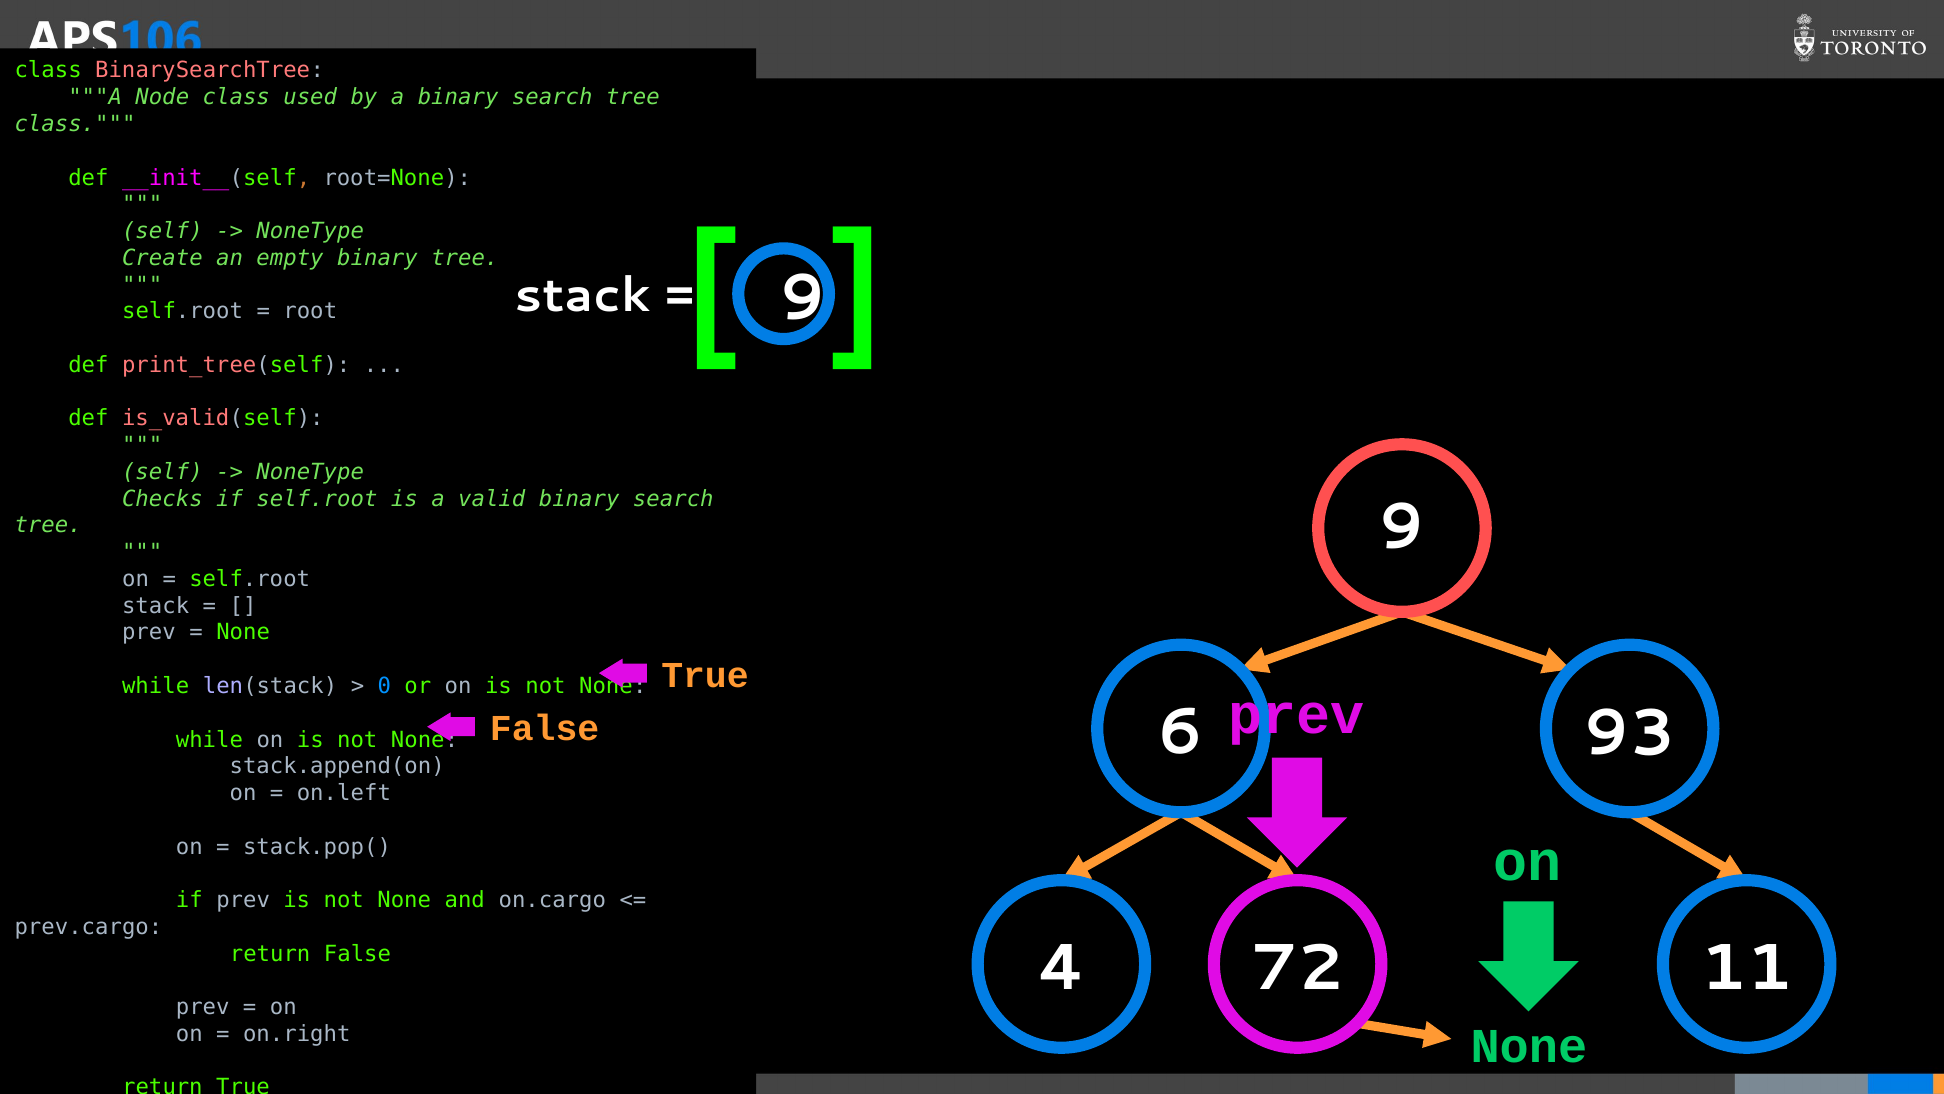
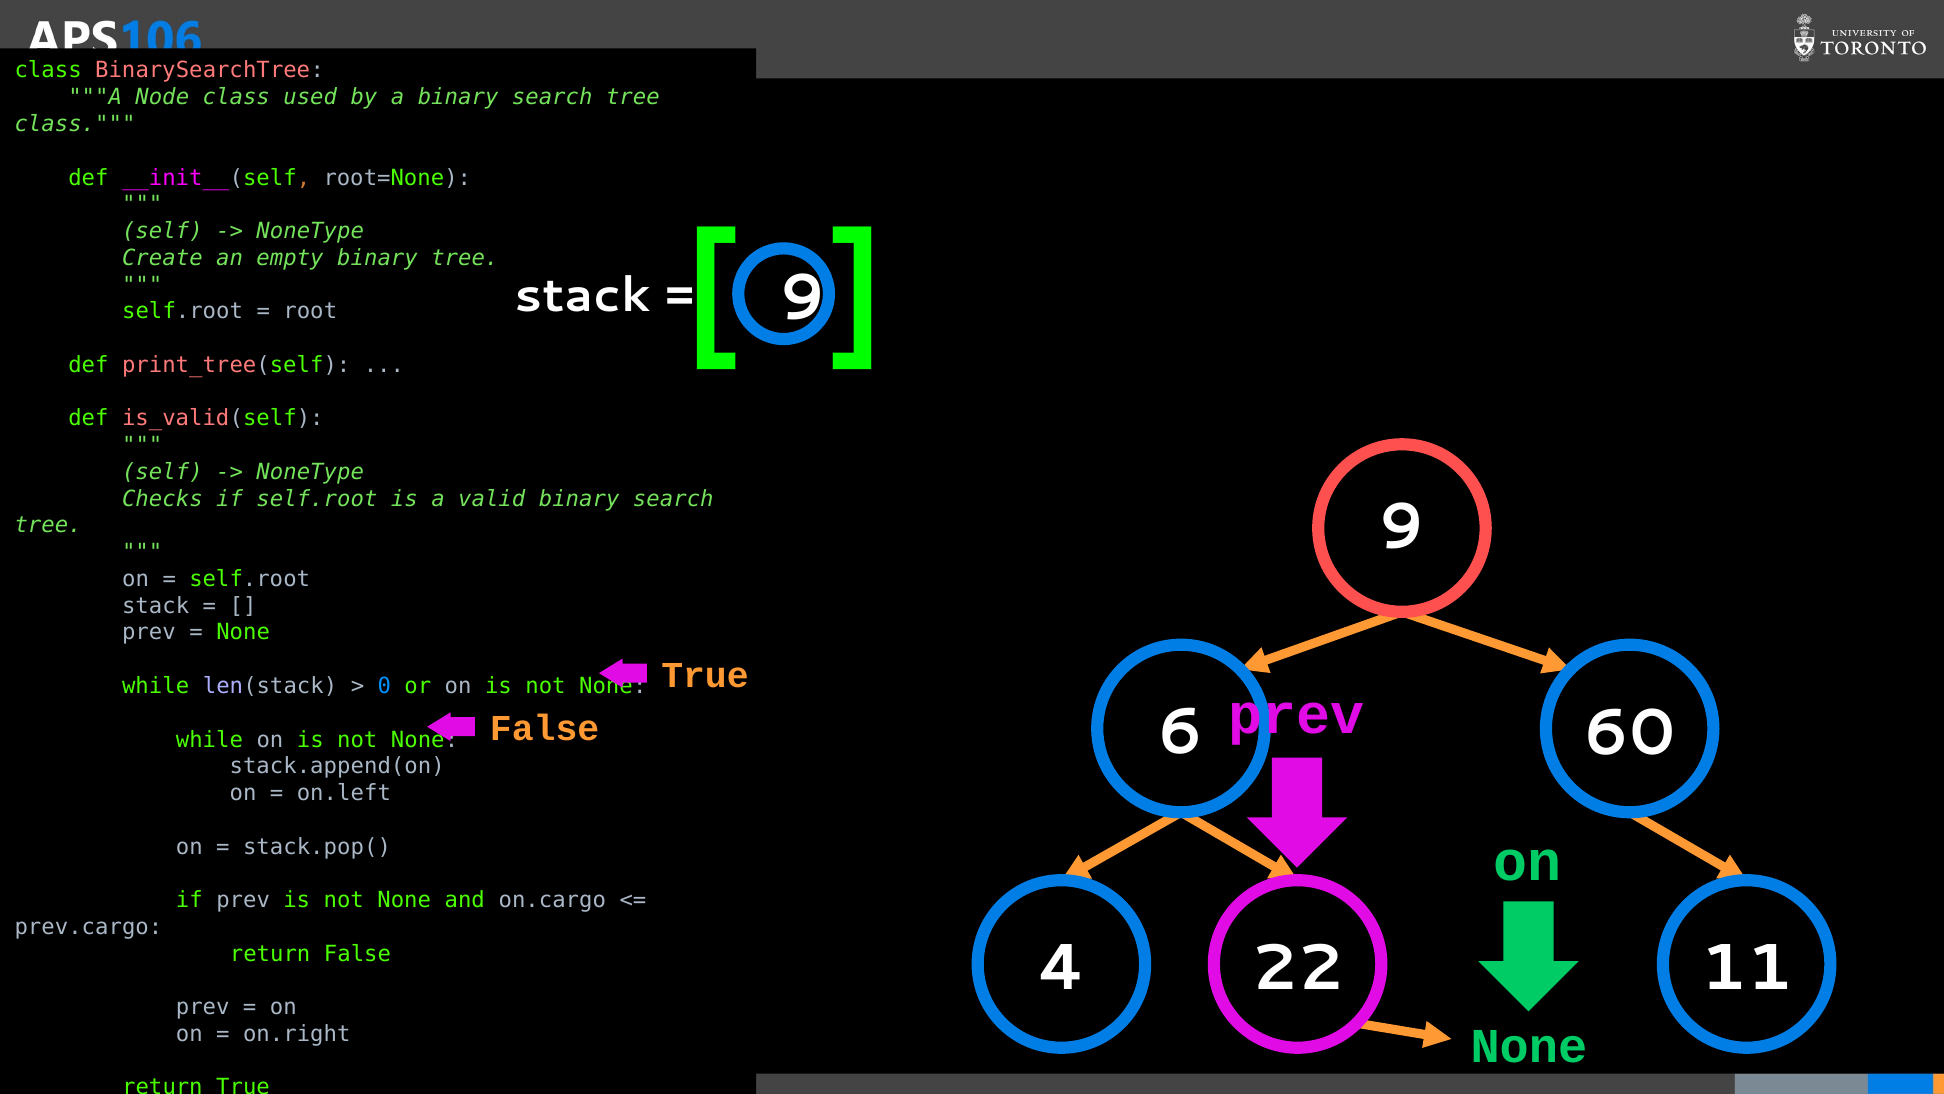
93: 93 -> 60 (1630, 733)
72: 72 -> 22 (1298, 968)
